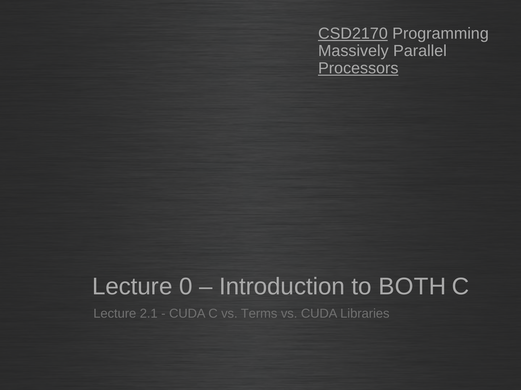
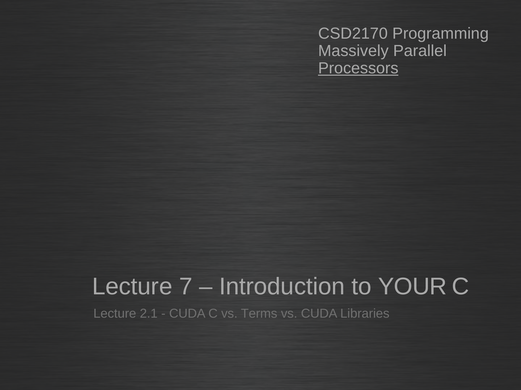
CSD2170 underline: present -> none (353, 34)
0: 0 -> 7 (186, 287)
BOTH: BOTH -> YOUR (412, 287)
